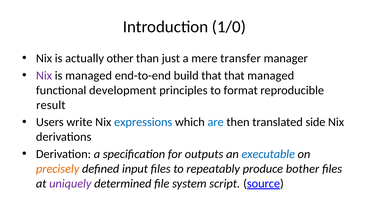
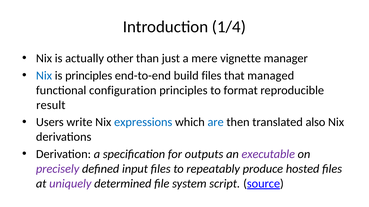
1/0: 1/0 -> 1/4 (229, 27)
transfer: transfer -> vignette (241, 59)
Nix colour: purple -> blue (44, 76)
is managed: managed -> principles (89, 76)
build that: that -> files (211, 76)
development: development -> configuration (123, 90)
side: side -> also (315, 122)
executable colour: blue -> purple (268, 154)
precisely colour: orange -> purple (58, 169)
bother: bother -> hosted (303, 169)
